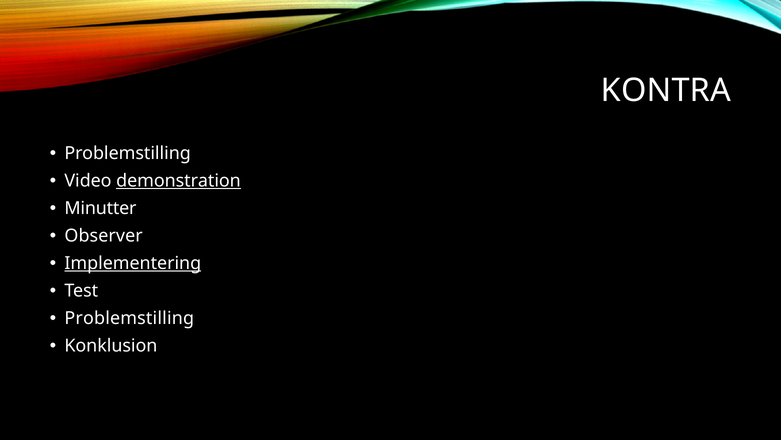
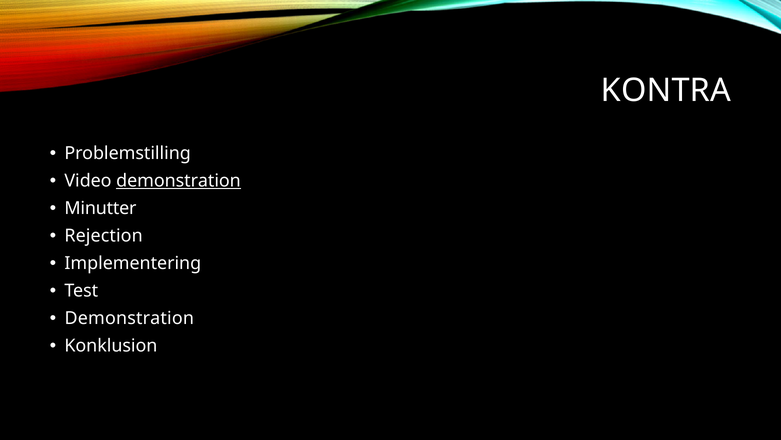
Observer: Observer -> Rejection (104, 235)
Implementering underline: present -> none (133, 263)
Problemstilling: Problemstilling -> Demonstration (129, 318)
